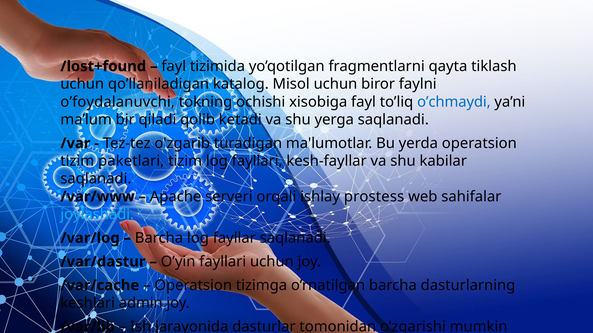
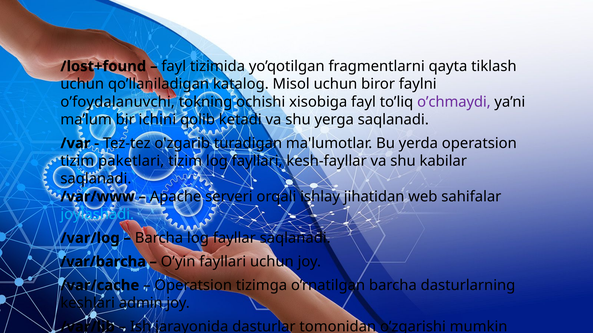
o’chmaydi colour: blue -> purple (454, 102)
qiladi: qiladi -> ichini (157, 120)
prostess: prostess -> jihatidan (374, 197)
/var/dastur: /var/dastur -> /var/barcha (103, 262)
